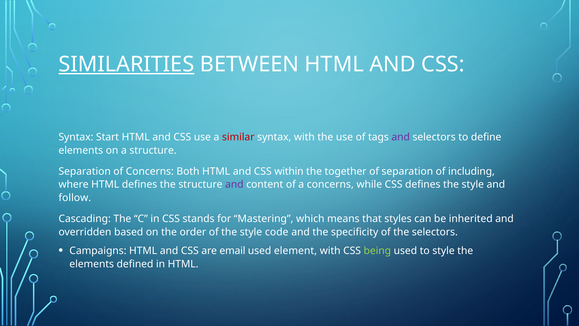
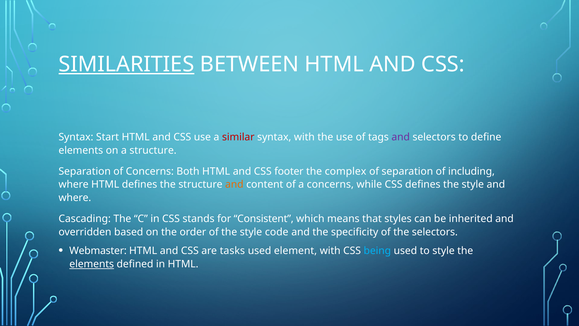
within: within -> footer (289, 171)
together: together -> complex (346, 171)
and colour: purple -> orange (234, 184)
follow: follow -> where (75, 198)
Mastering: Mastering -> Consistent (264, 219)
Campaigns: Campaigns -> Webmaster (98, 251)
email: email -> tasks (232, 251)
being colour: light green -> light blue (377, 251)
elements underline: none -> present (92, 264)
